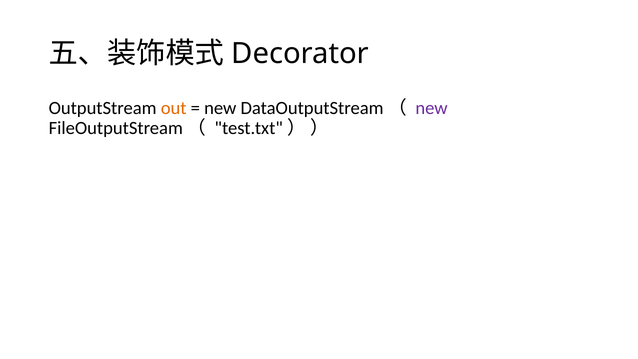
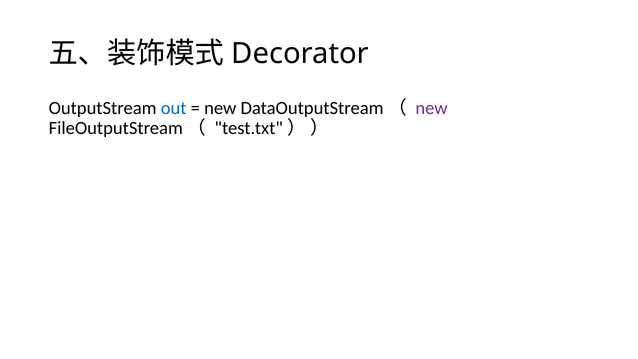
out colour: orange -> blue (174, 108)
